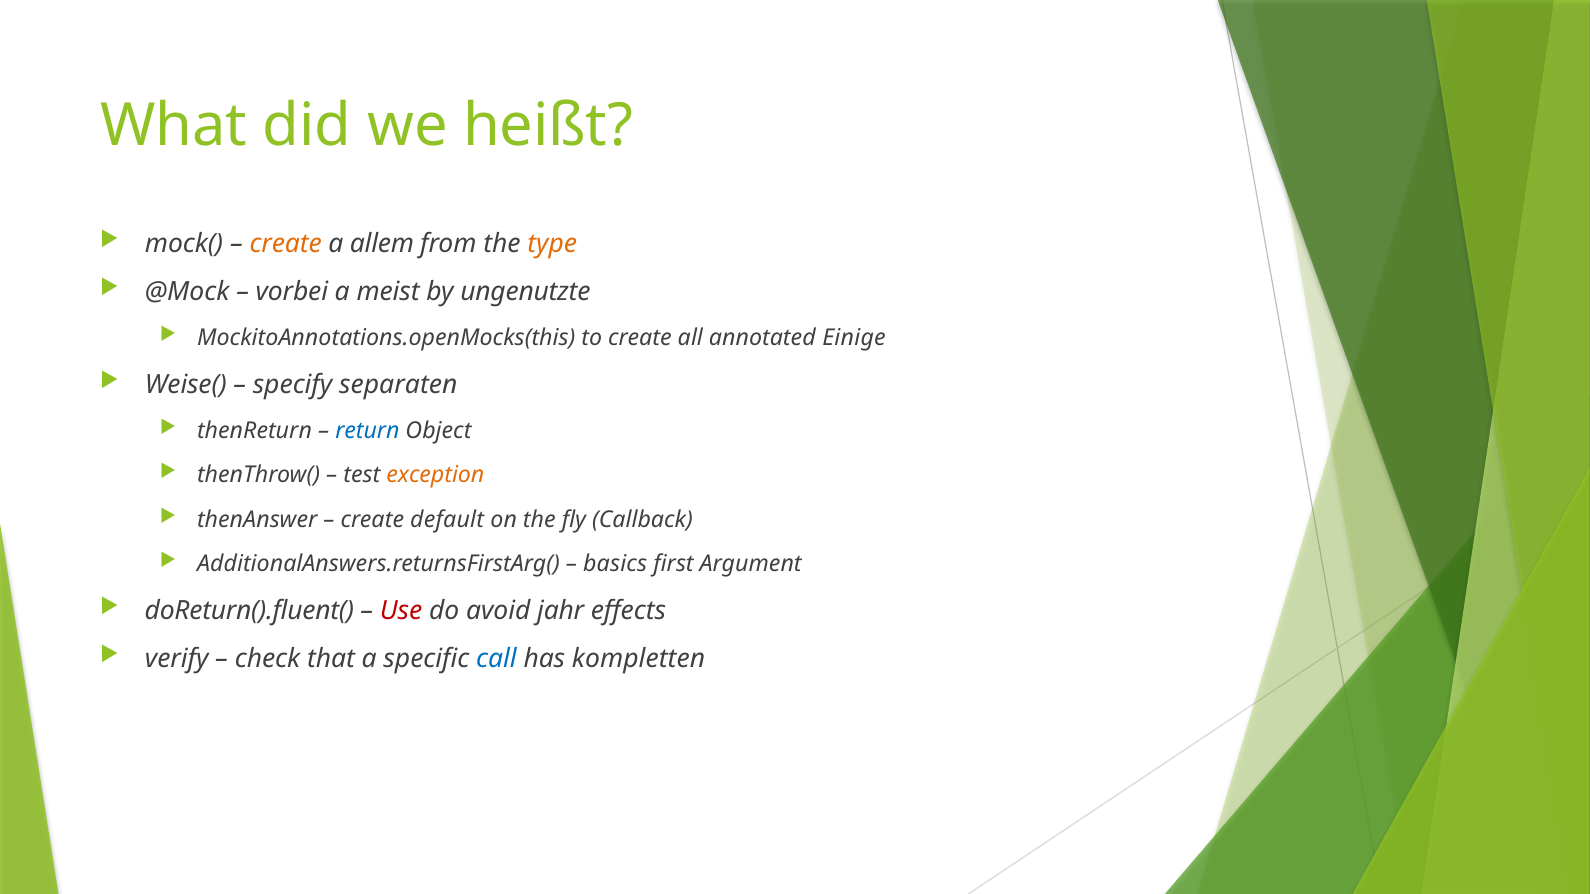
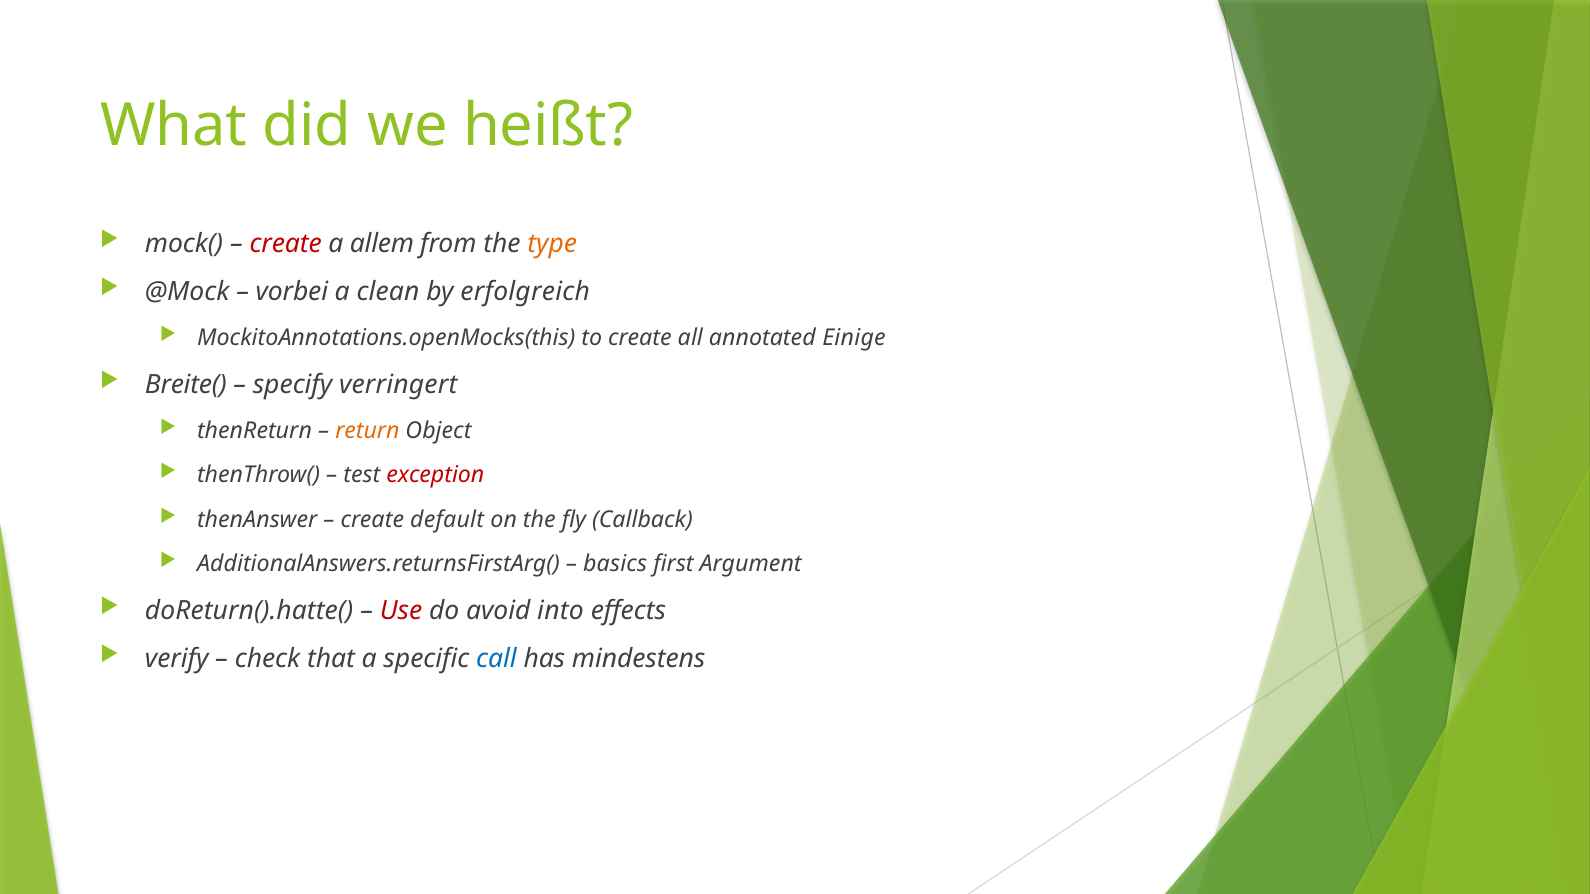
create colour: orange -> red (286, 243)
meist: meist -> clean (388, 292)
ungenutzte: ungenutzte -> erfolgreich (525, 292)
Weise(: Weise( -> Breite( (186, 385)
separaten: separaten -> verringert (398, 385)
return colour: blue -> orange (367, 431)
exception colour: orange -> red (435, 475)
doReturn().fluent(: doReturn().fluent( -> doReturn().hatte( (249, 611)
jahr: jahr -> into (561, 611)
kompletten: kompletten -> mindestens (639, 659)
